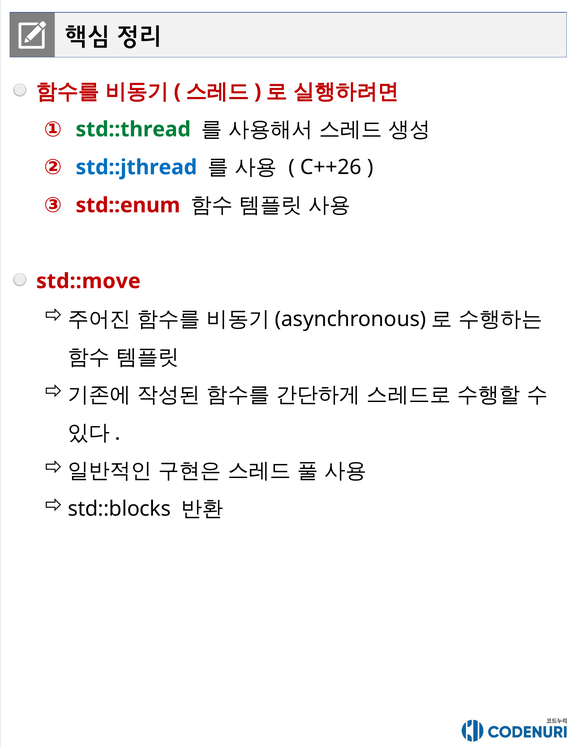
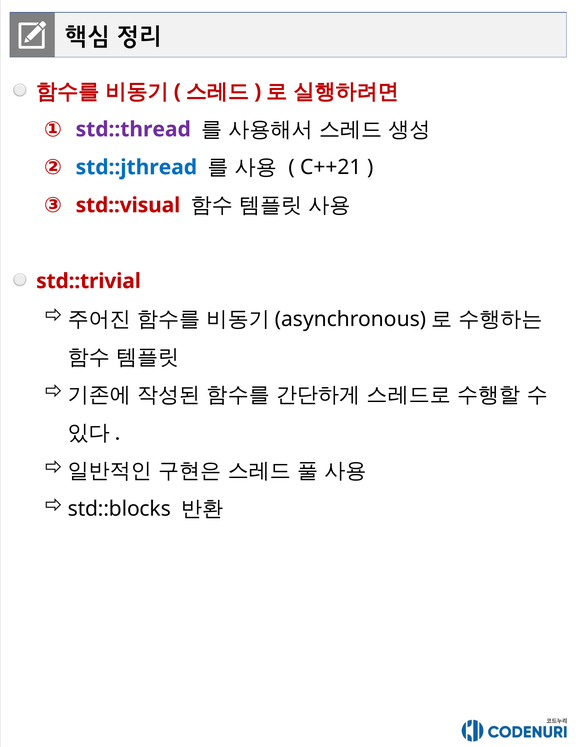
std::thread colour: green -> purple (133, 129)
C++26: C++26 -> C++21 (331, 167)
std::enum: std::enum -> std::visual (128, 205)
std::move: std::move -> std::trivial (89, 281)
